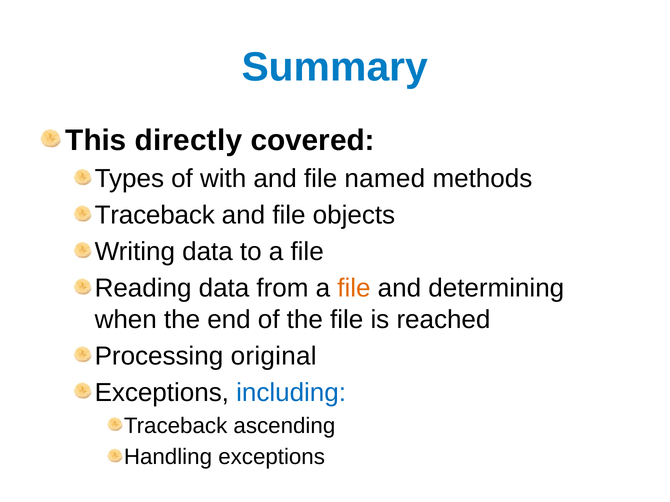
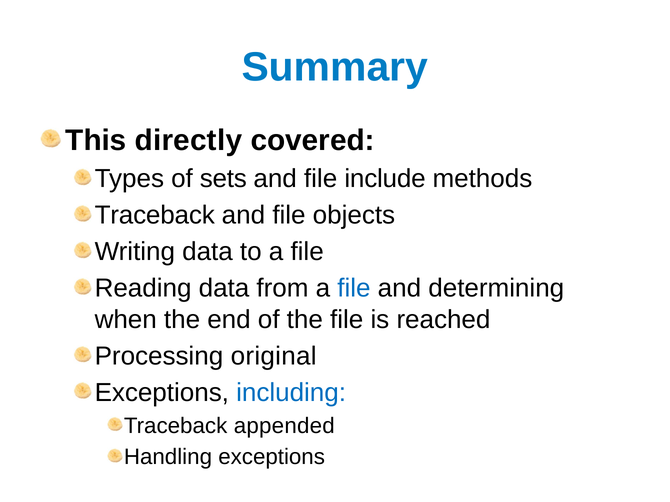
with: with -> sets (223, 179)
named: named -> include (385, 179)
file colour: orange -> blue (354, 289)
ascending: ascending -> appended (284, 426)
